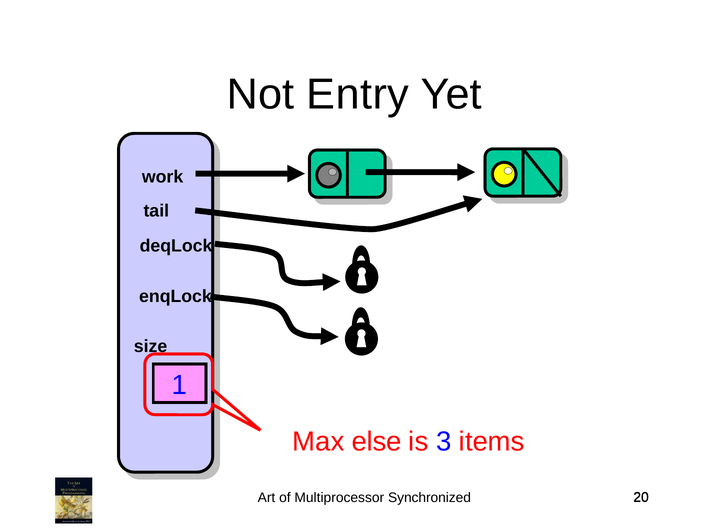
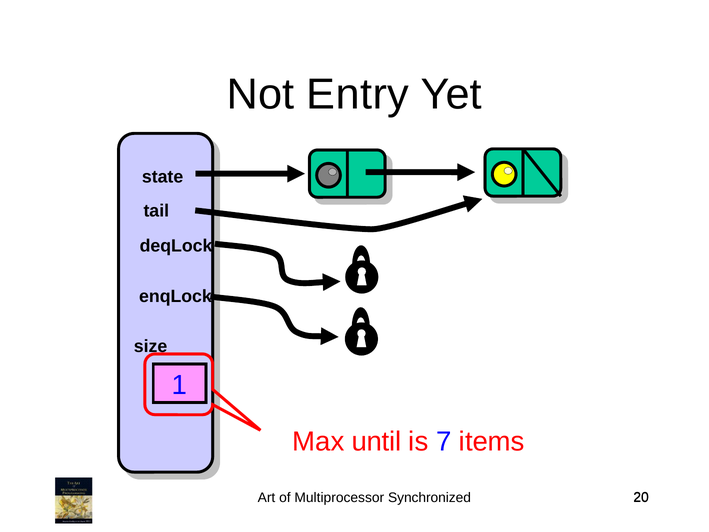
work: work -> state (163, 177)
else: else -> until (377, 441)
3: 3 -> 7 (444, 441)
